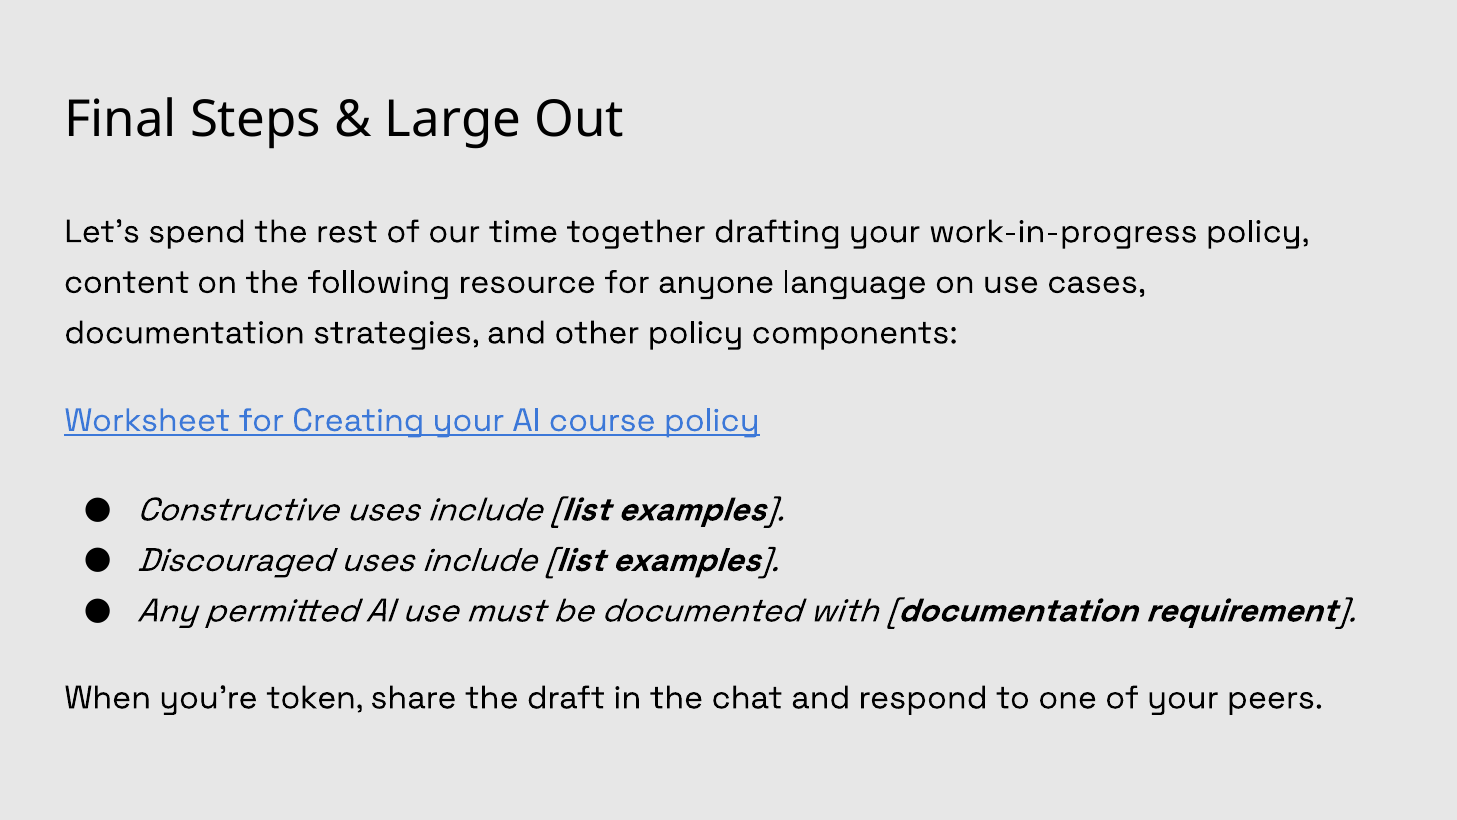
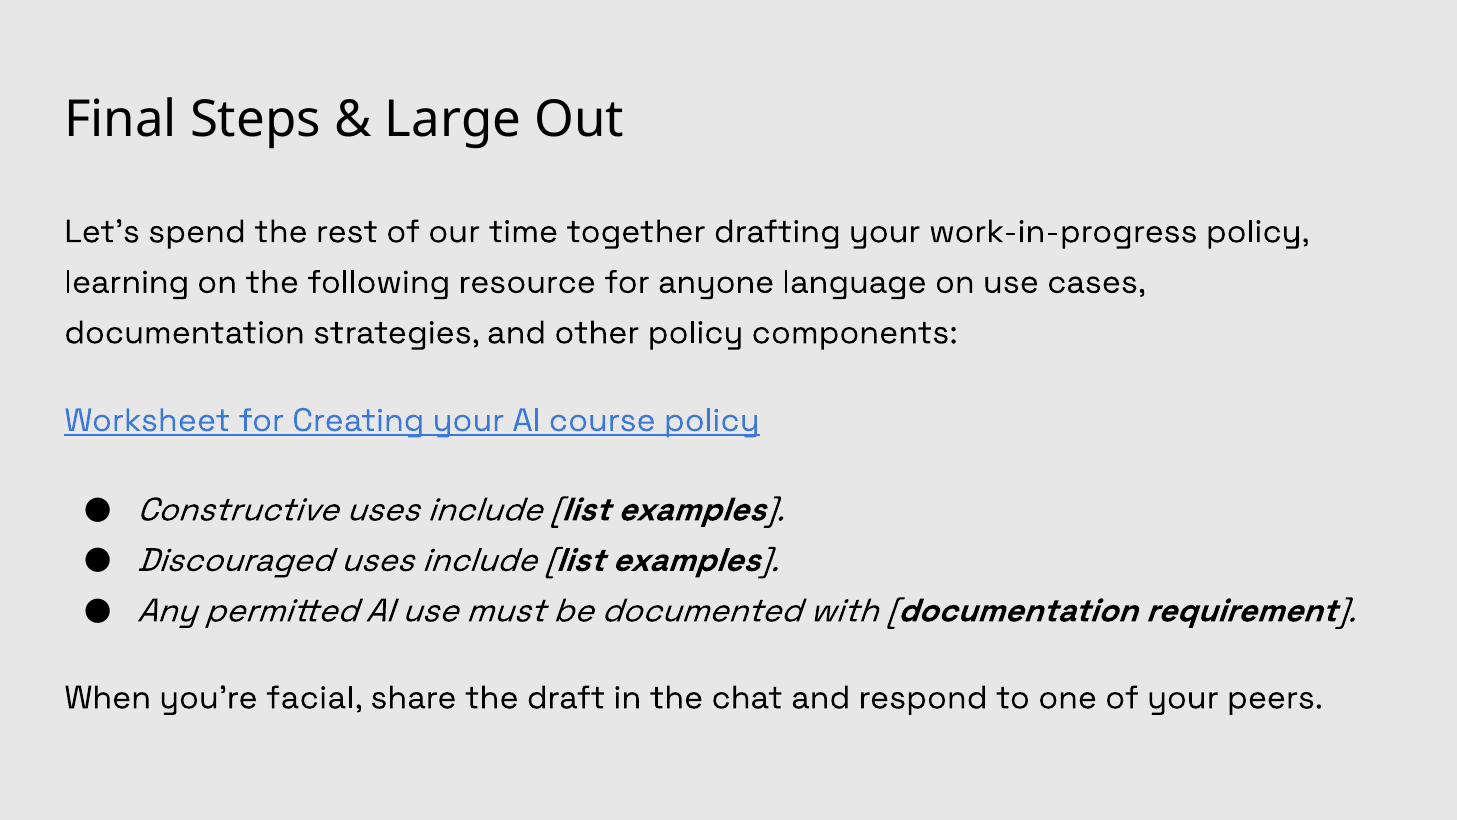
content: content -> learning (127, 282)
token: token -> facial (314, 697)
